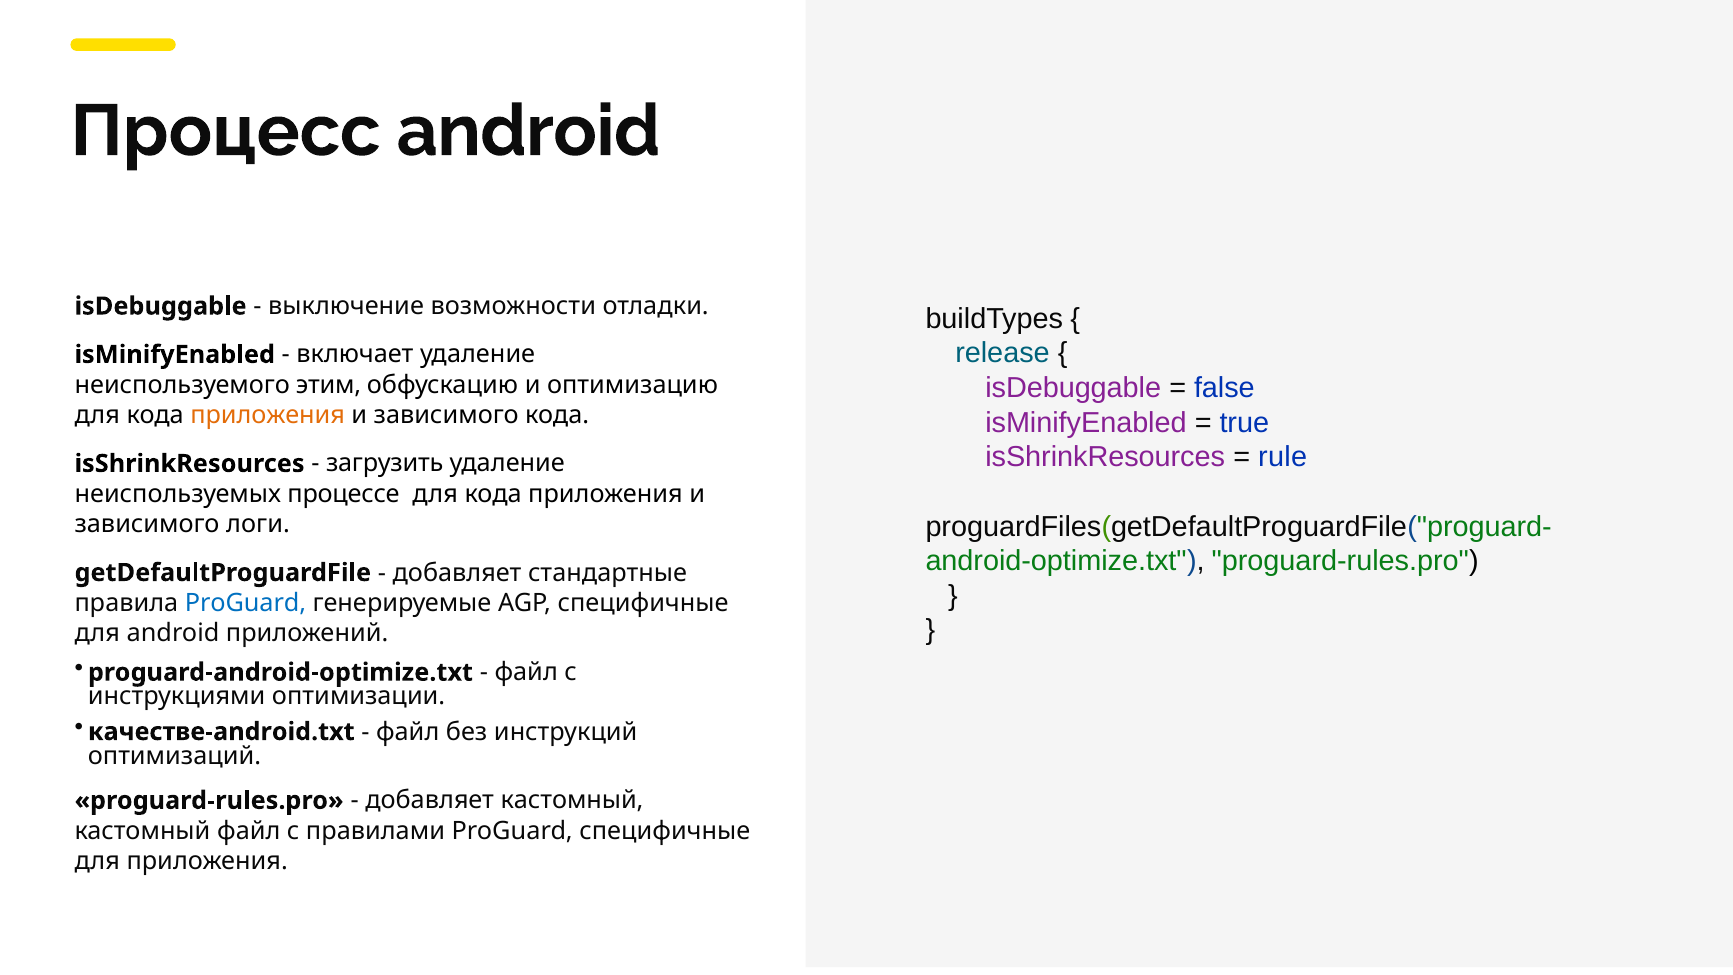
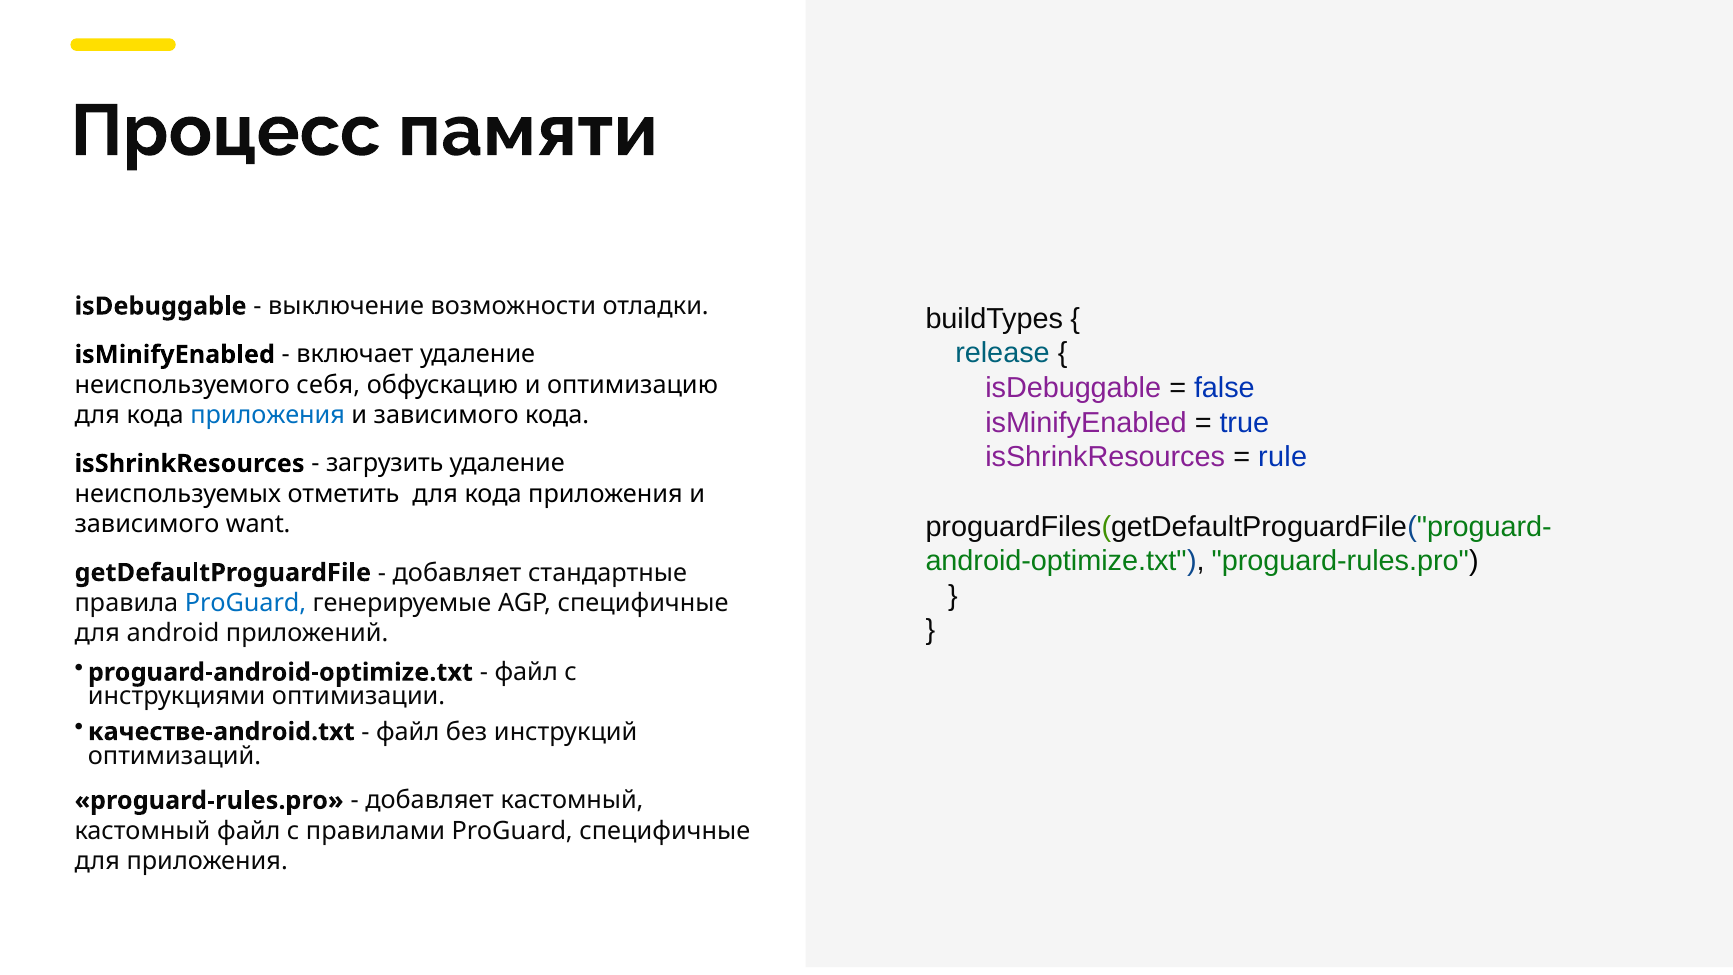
Процесс android: android -> памяти (528, 131)
этим: этим -> себя (328, 385)
приложения colour: orange -> blue (268, 415)
процессе: процессе -> отметить (344, 494)
логи: логи -> want (258, 524)
